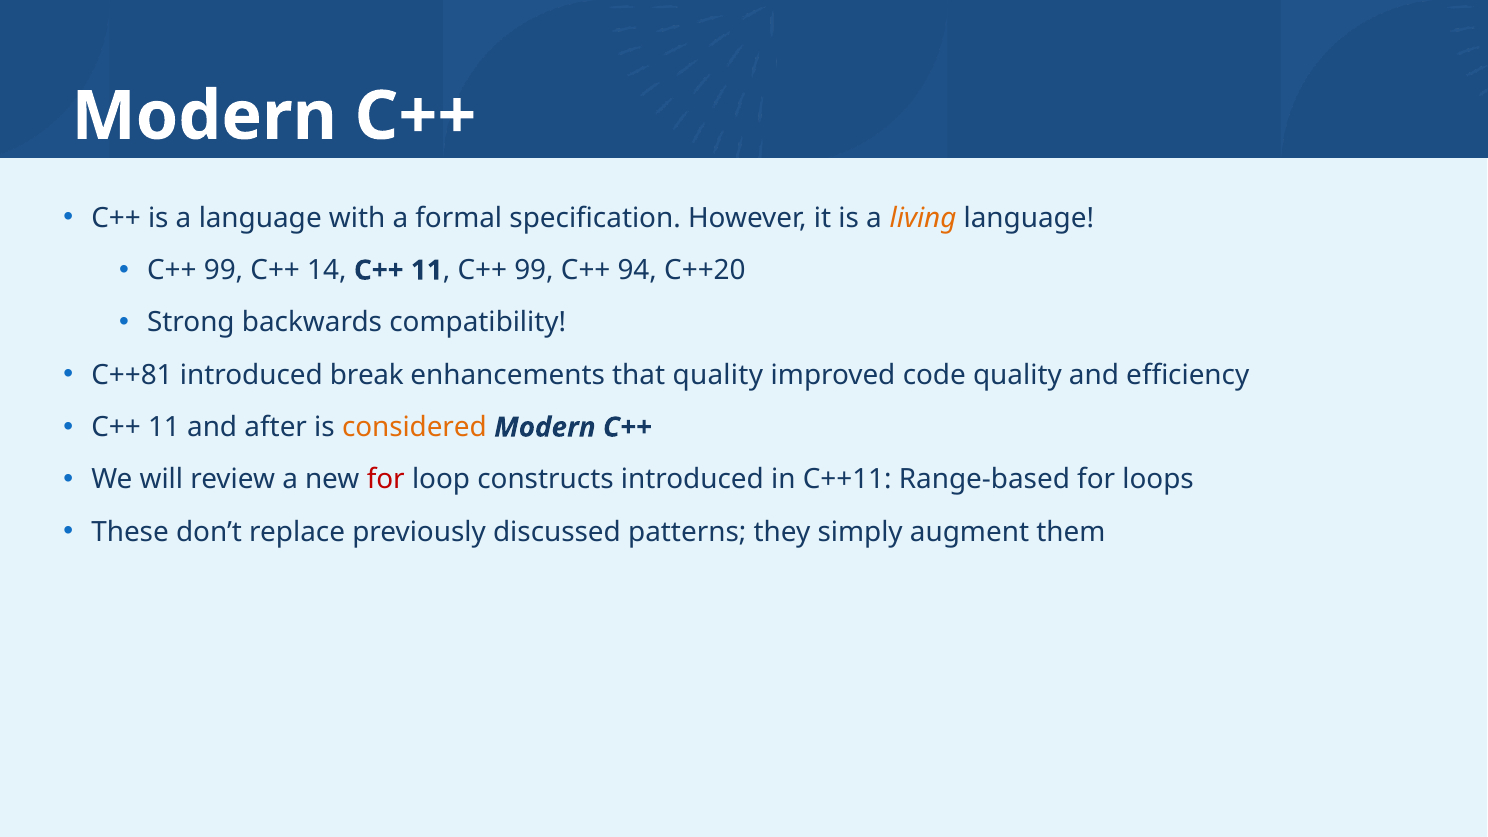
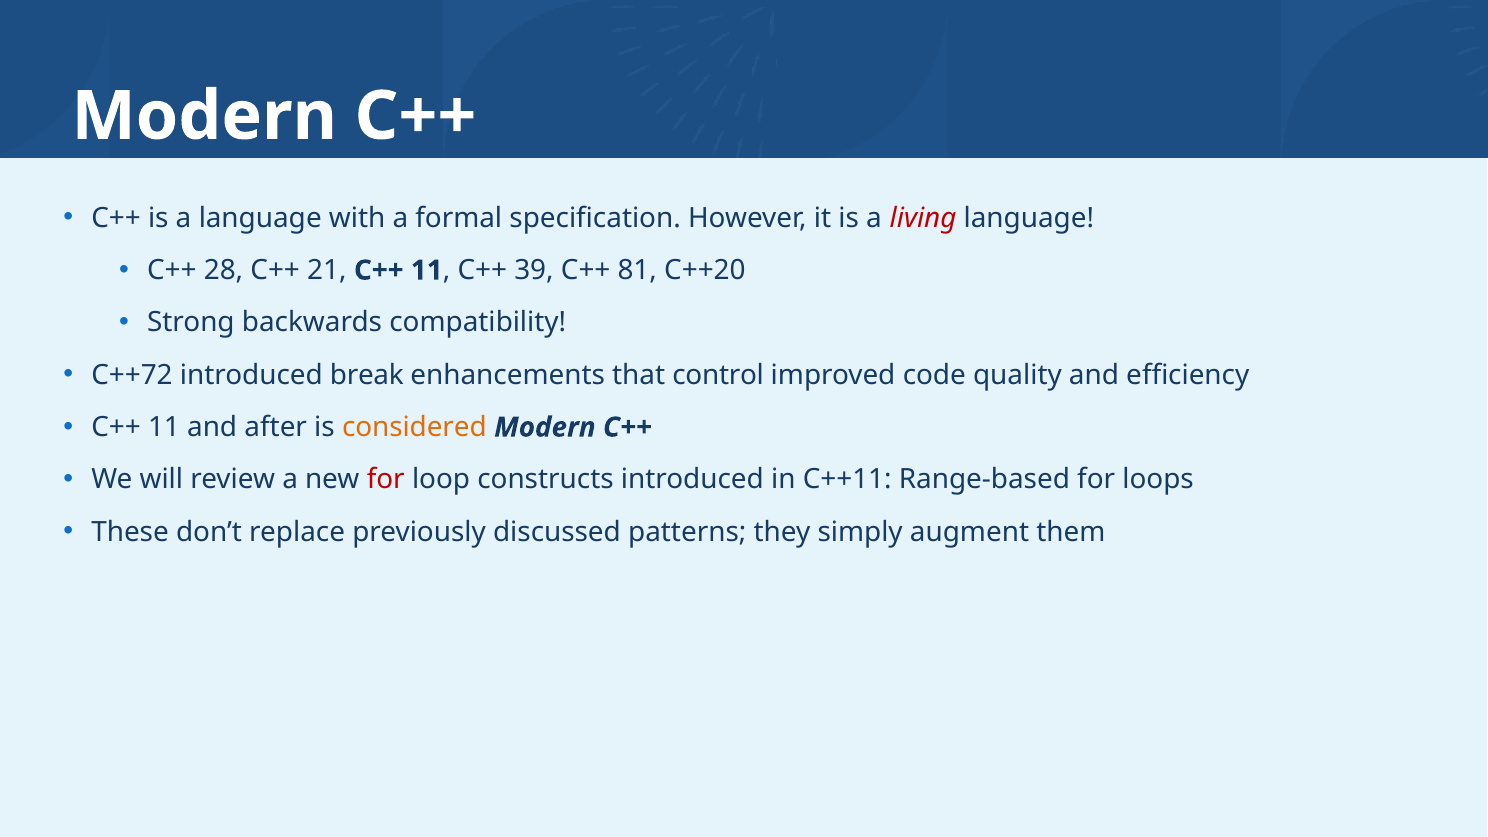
living colour: orange -> red (923, 218)
99: 99 -> 28 (224, 270)
14: 14 -> 21 (327, 270)
99: 99 -> 39 (534, 270)
94: 94 -> 81 (637, 270)
C++81: C++81 -> C++72 (132, 375)
that quality: quality -> control (718, 375)
